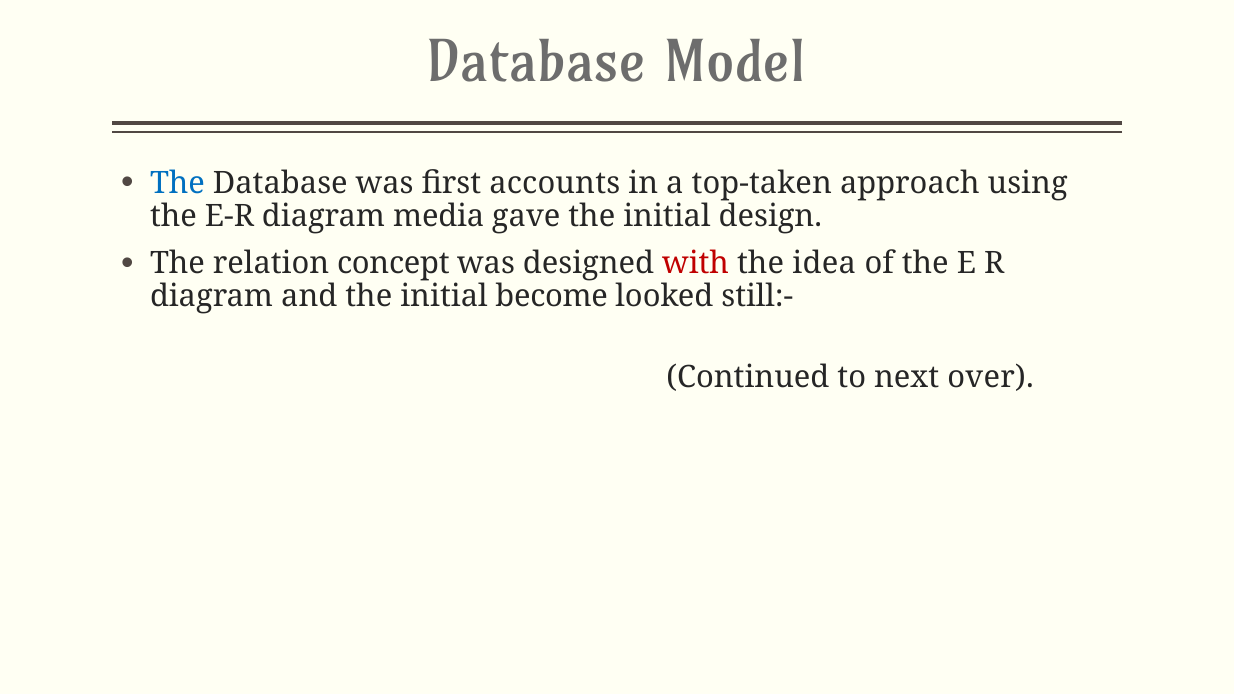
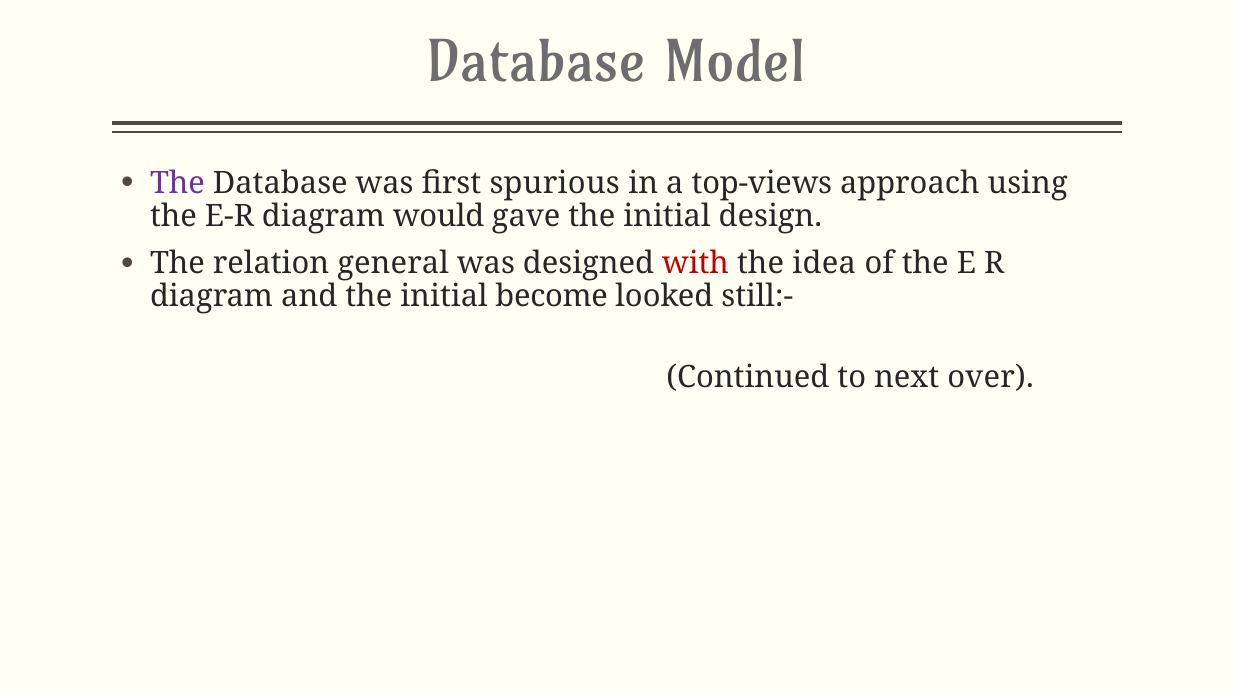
The colour: blue -> purple (177, 183)
accounts: accounts -> spurious (555, 183)
top-taken: top-taken -> top-views (762, 183)
media: media -> would (439, 216)
concept: concept -> general (393, 264)
